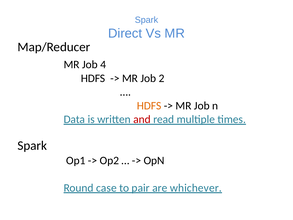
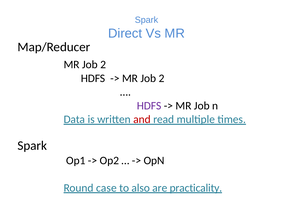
4: 4 -> 2 (103, 64)
HDFS colour: orange -> purple (149, 106)
pair: pair -> also (141, 188)
whichever: whichever -> practicality (196, 188)
